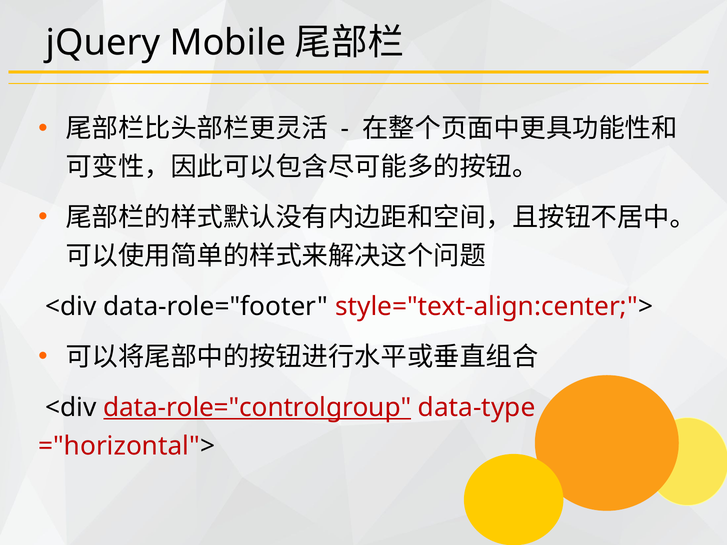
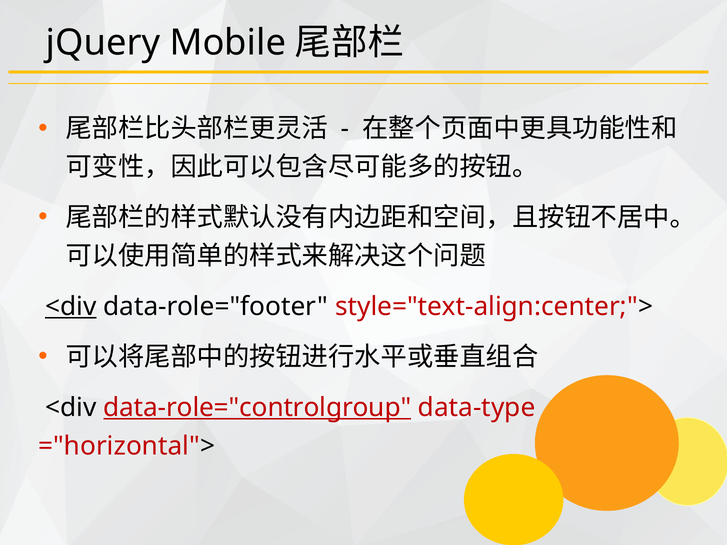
<div underline: none -> present (71, 307)
